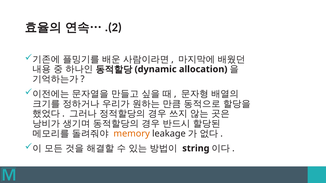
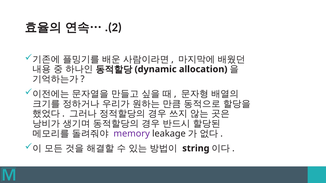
memory colour: orange -> purple (132, 134)
